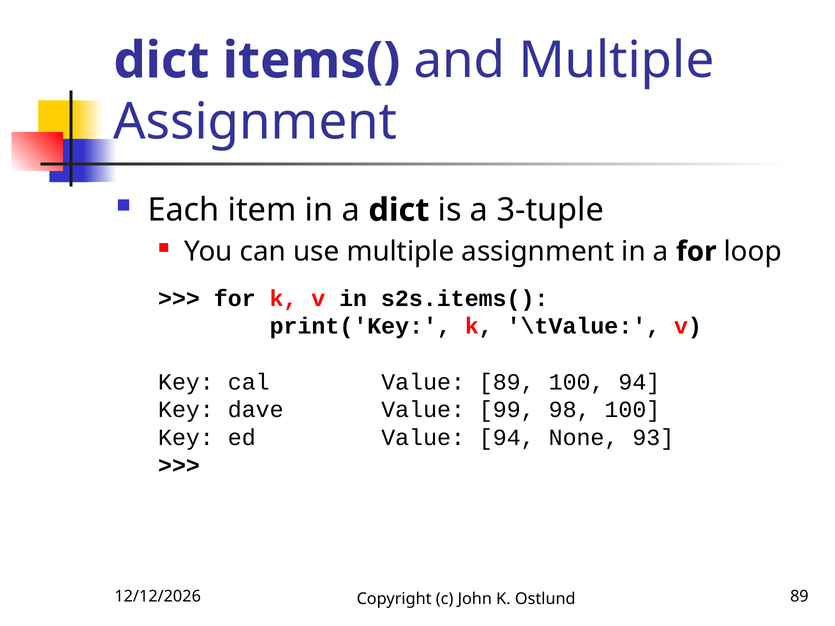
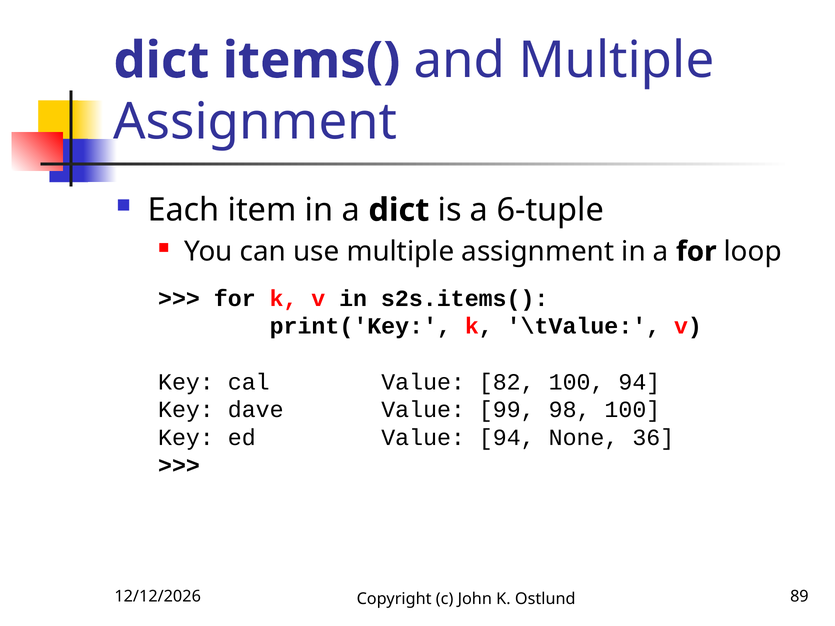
3-tuple: 3-tuple -> 6-tuple (550, 210)
Value 89: 89 -> 82 (507, 382)
93: 93 -> 36 (653, 438)
